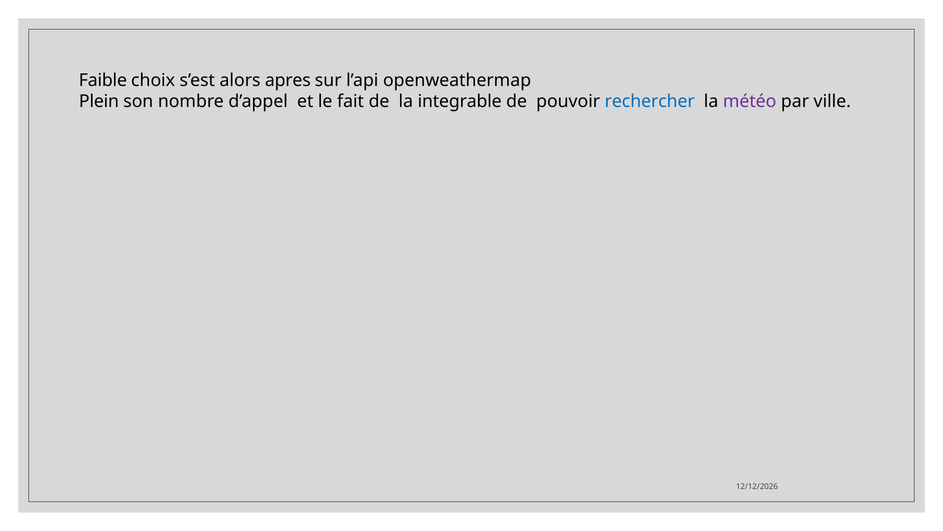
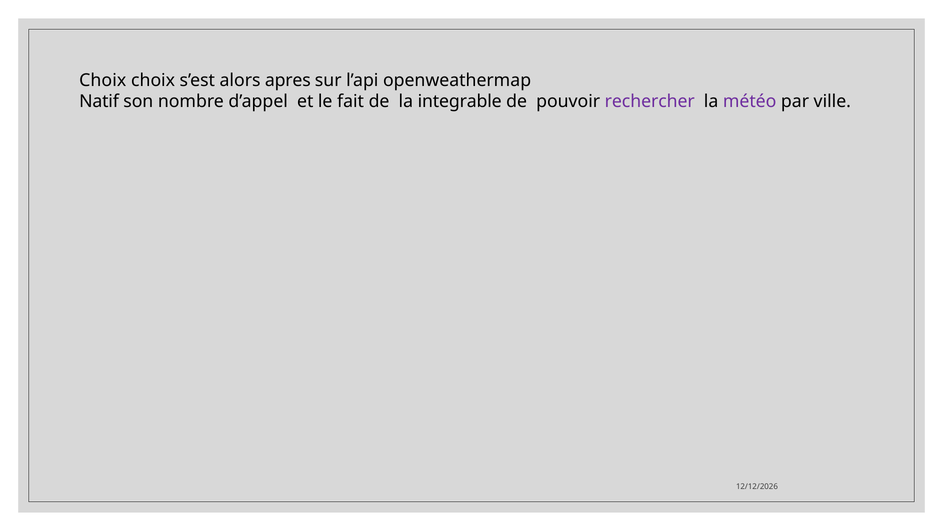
Faible: Faible -> Choix (103, 80)
Plein: Plein -> Natif (99, 101)
rechercher colour: blue -> purple (650, 101)
